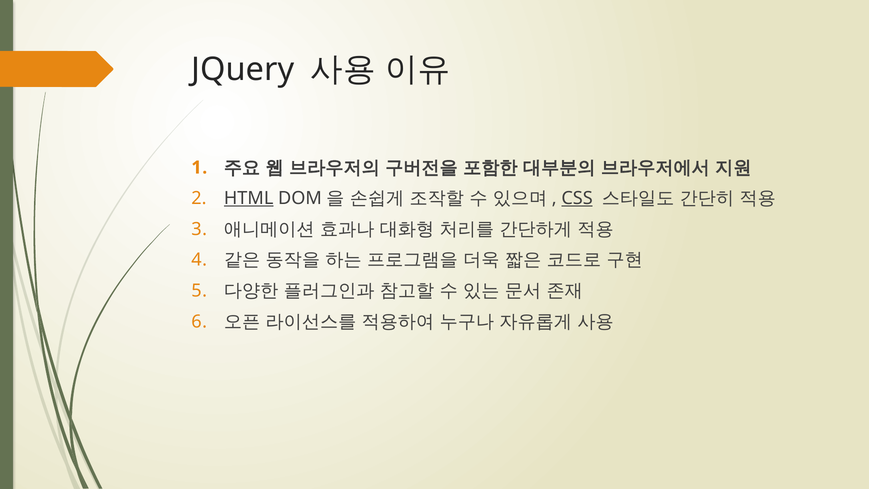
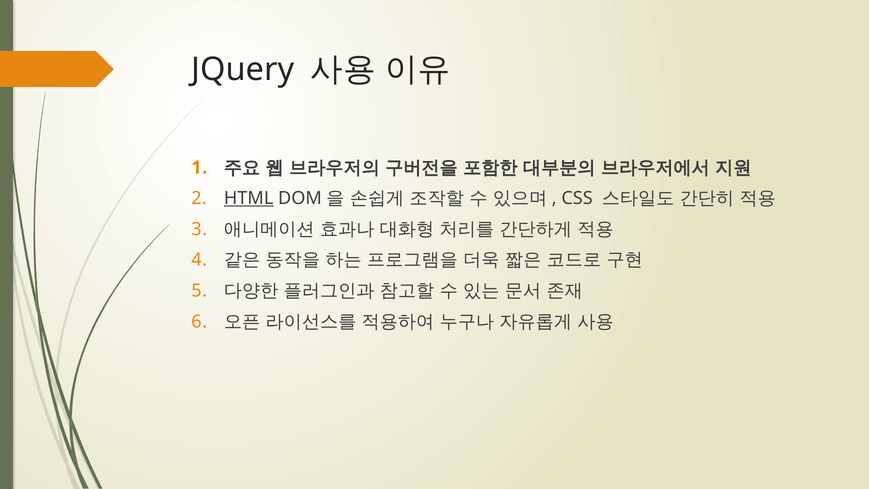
CSS underline: present -> none (577, 198)
